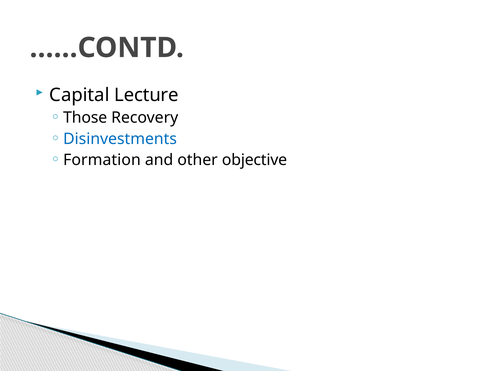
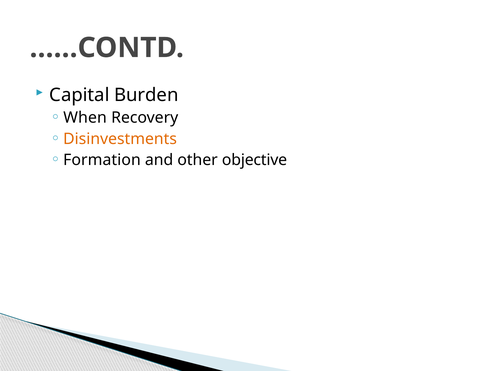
Lecture: Lecture -> Burden (146, 95)
Those: Those -> When (85, 117)
Disinvestments colour: blue -> orange (120, 139)
